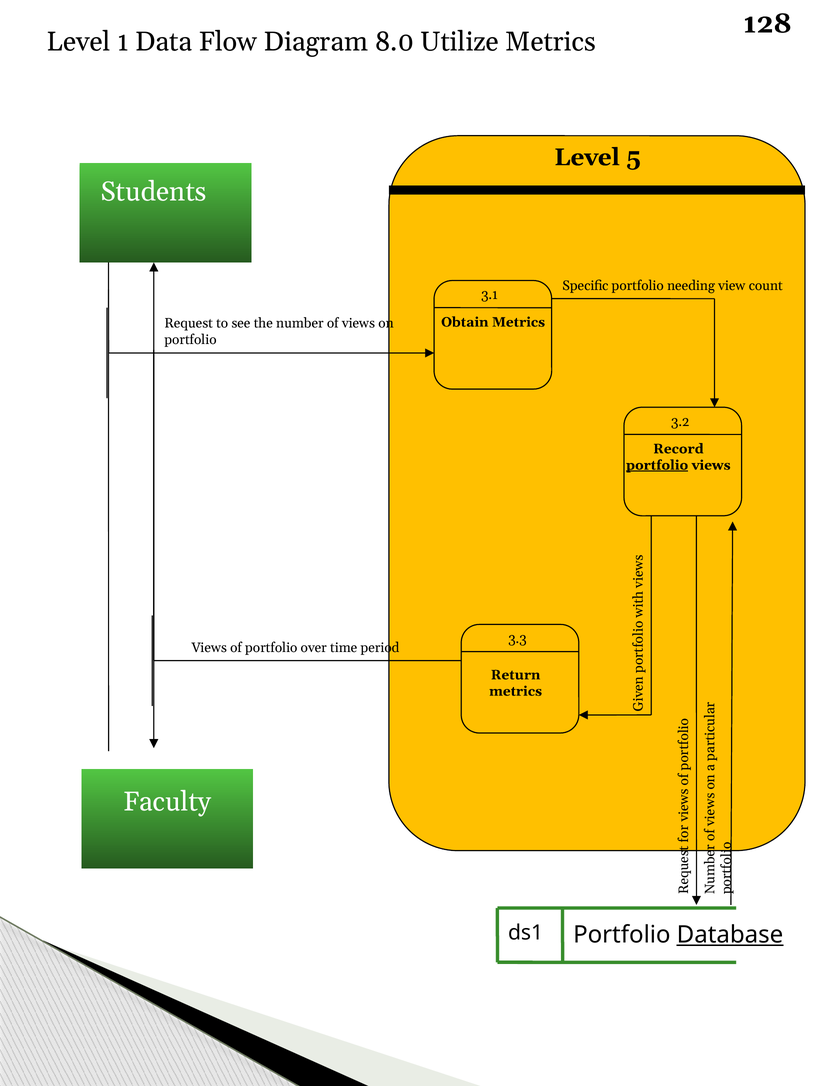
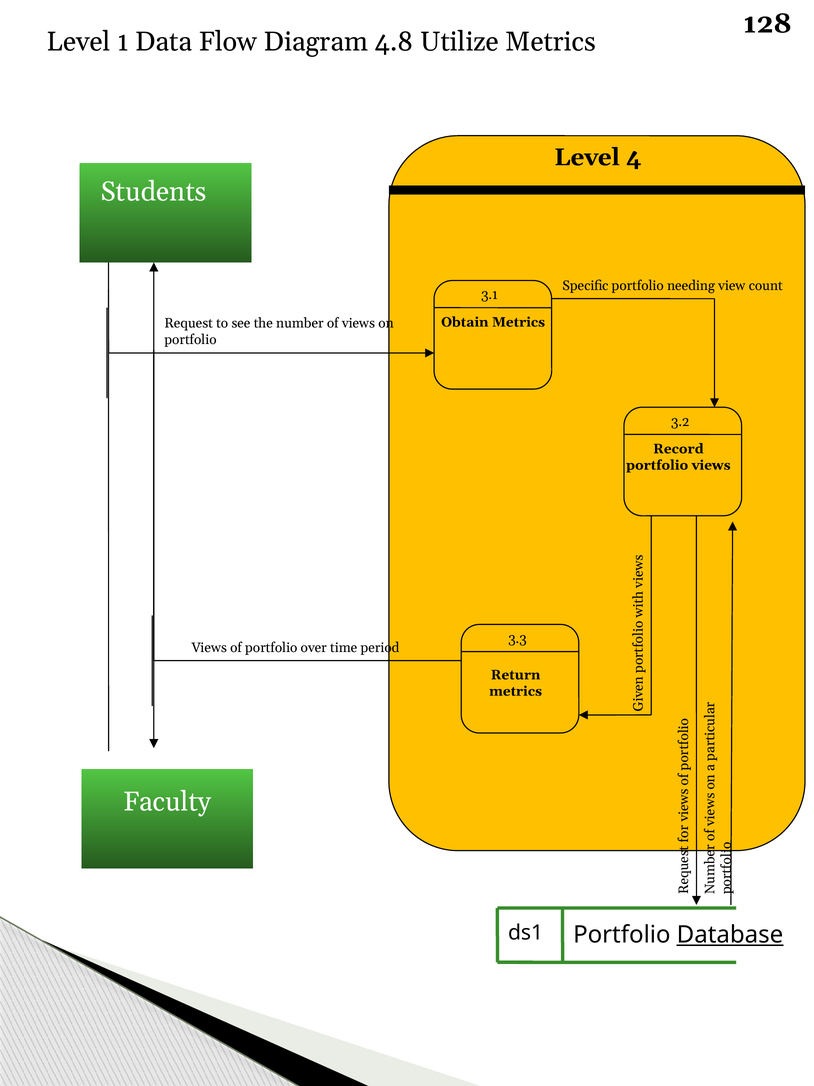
8.0: 8.0 -> 4.8 (394, 42)
5: 5 -> 4 (634, 157)
portfolio underline: present -> none (657, 465)
